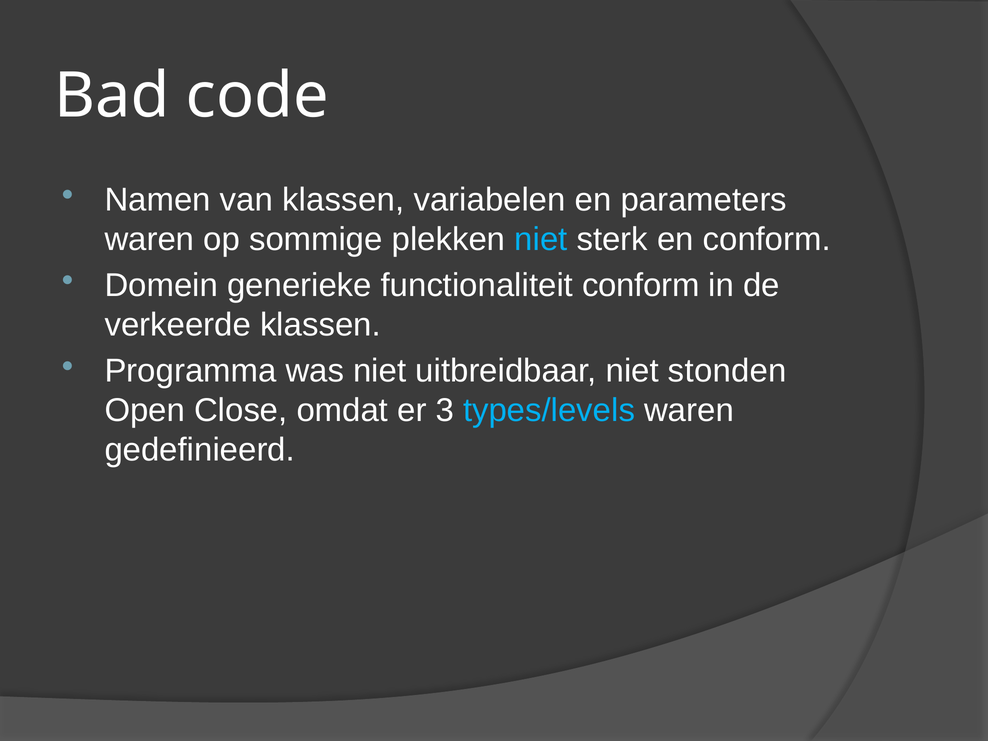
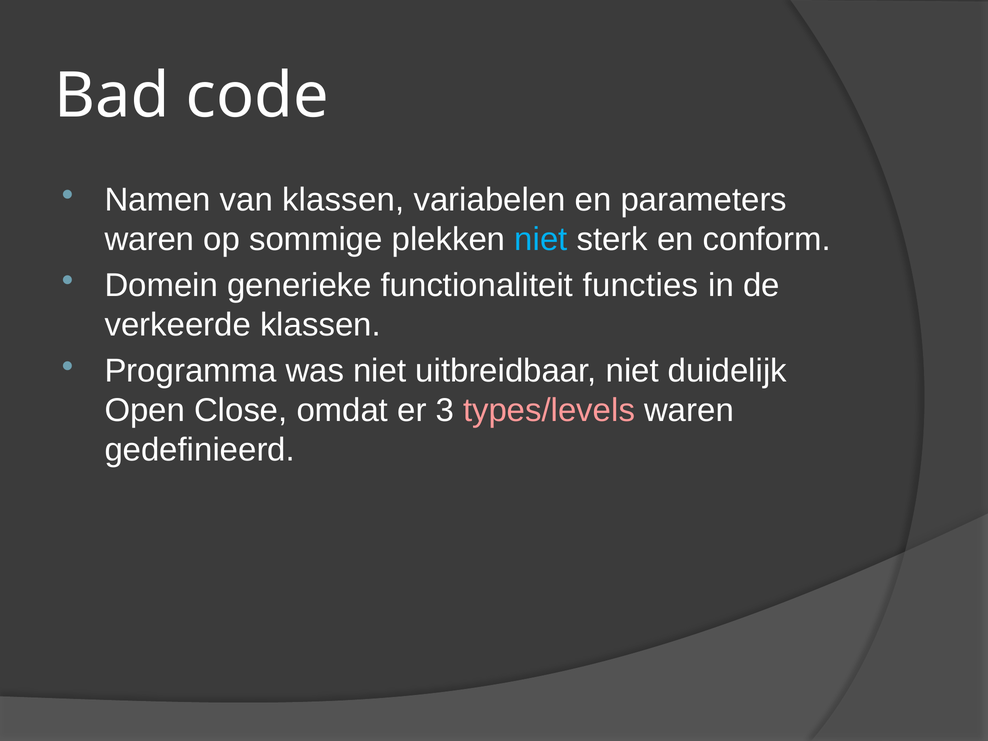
functionaliteit conform: conform -> functies (641, 285)
stonden: stonden -> duidelijk (727, 371)
types/levels colour: light blue -> pink (549, 411)
